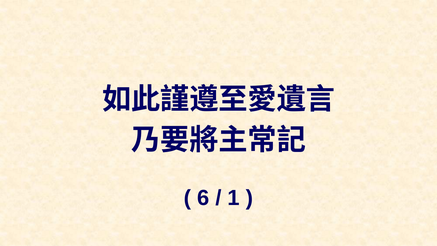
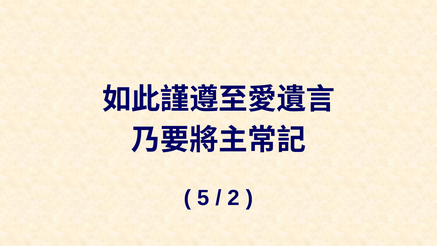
6: 6 -> 5 (203, 198)
1: 1 -> 2 (234, 198)
